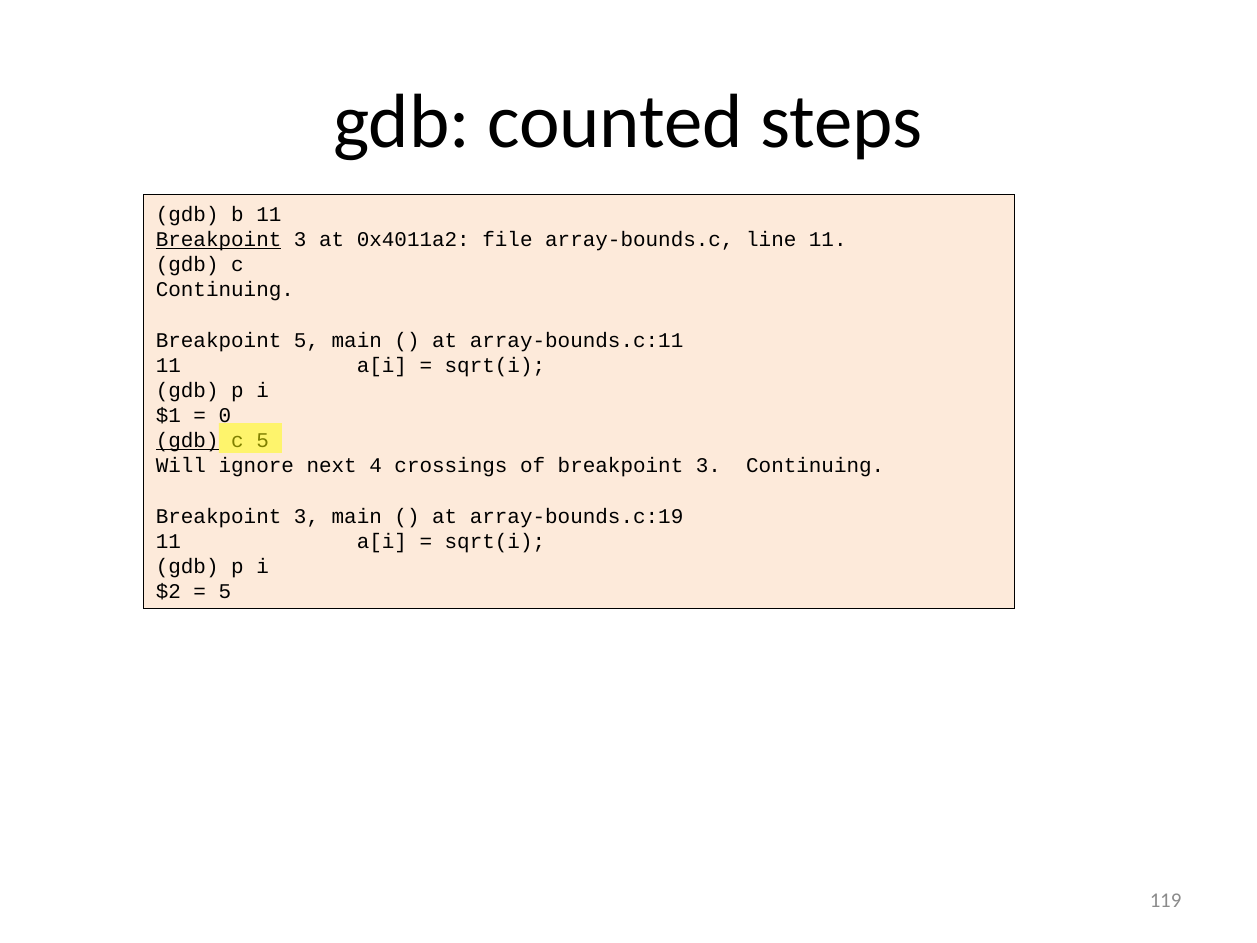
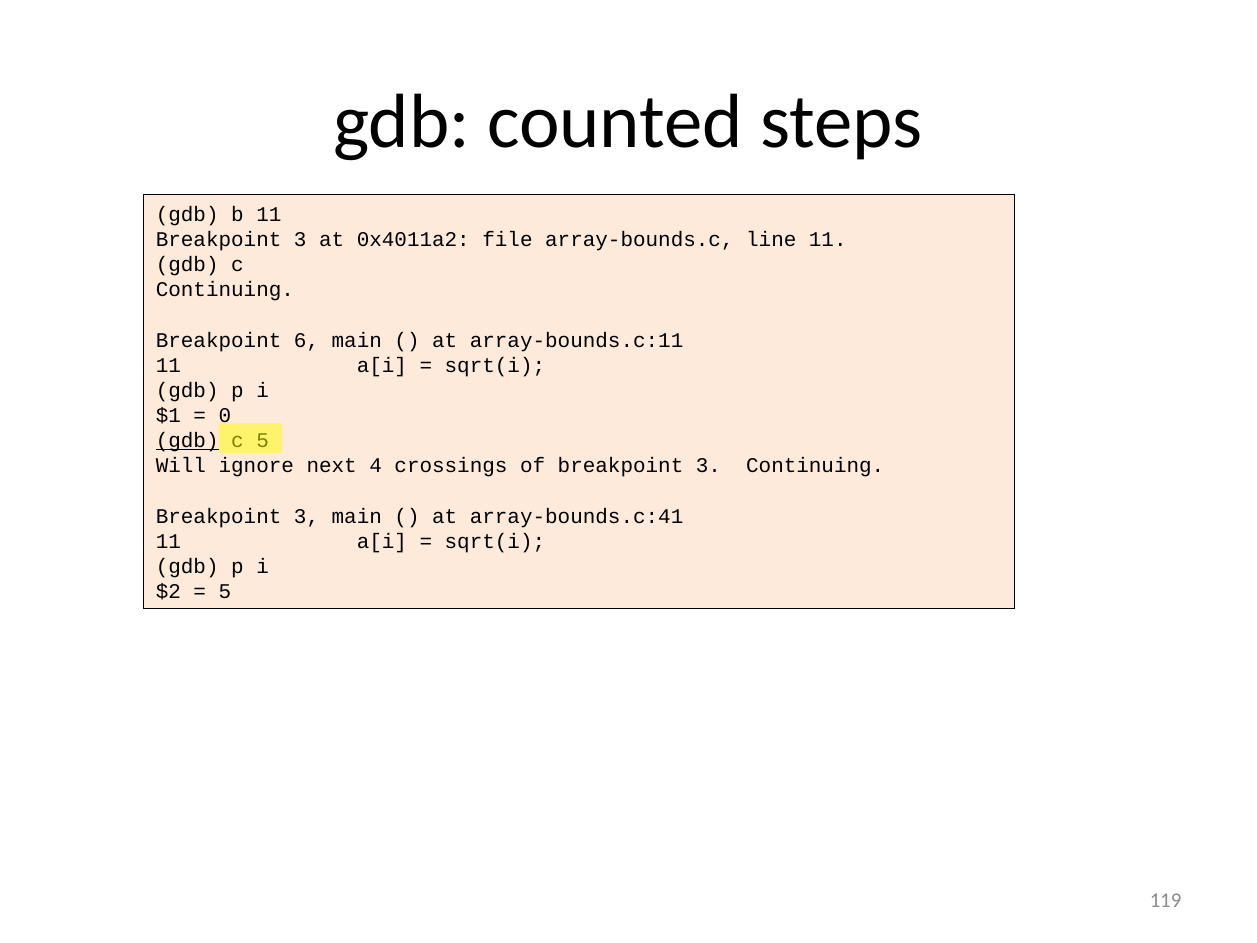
Breakpoint underline: present -> none (219, 239)
Breakpoint 5: 5 -> 6 (307, 340)
array-bounds.c:19: array-bounds.c:19 -> array-bounds.c:41 (577, 516)
